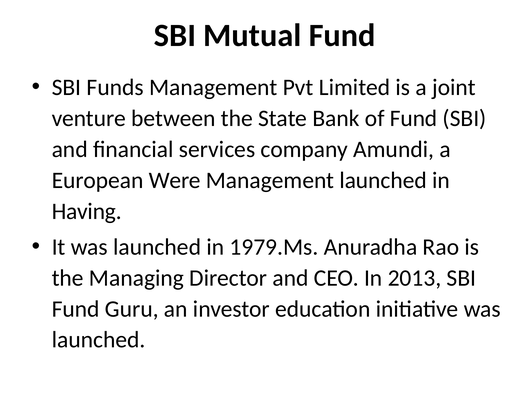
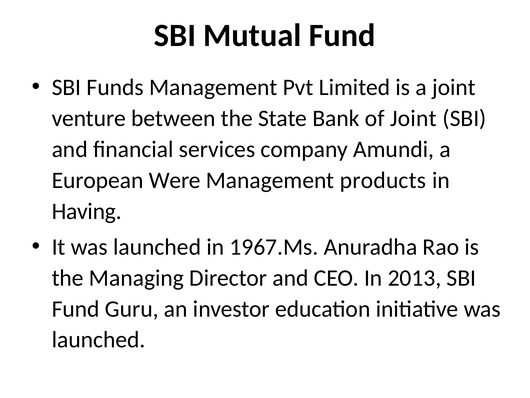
of Fund: Fund -> Joint (413, 118)
Management launched: launched -> products (383, 180)
1979.Ms: 1979.Ms -> 1967.Ms (274, 247)
